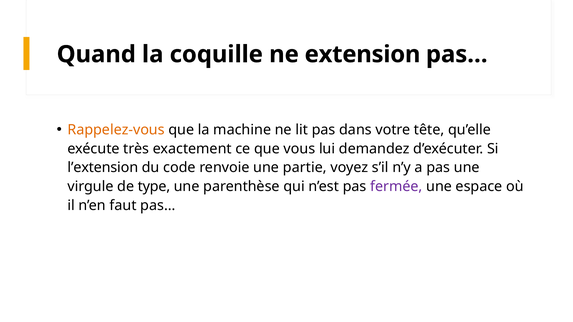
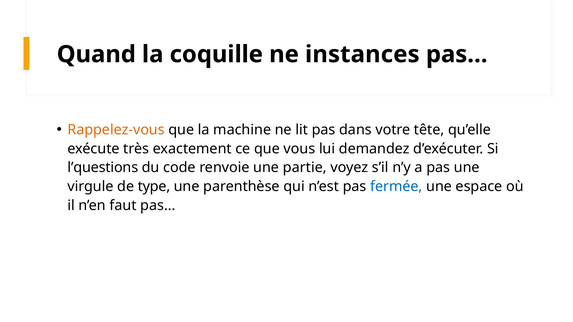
extension: extension -> instances (362, 54)
l’extension: l’extension -> l’questions (103, 168)
fermée colour: purple -> blue (396, 187)
